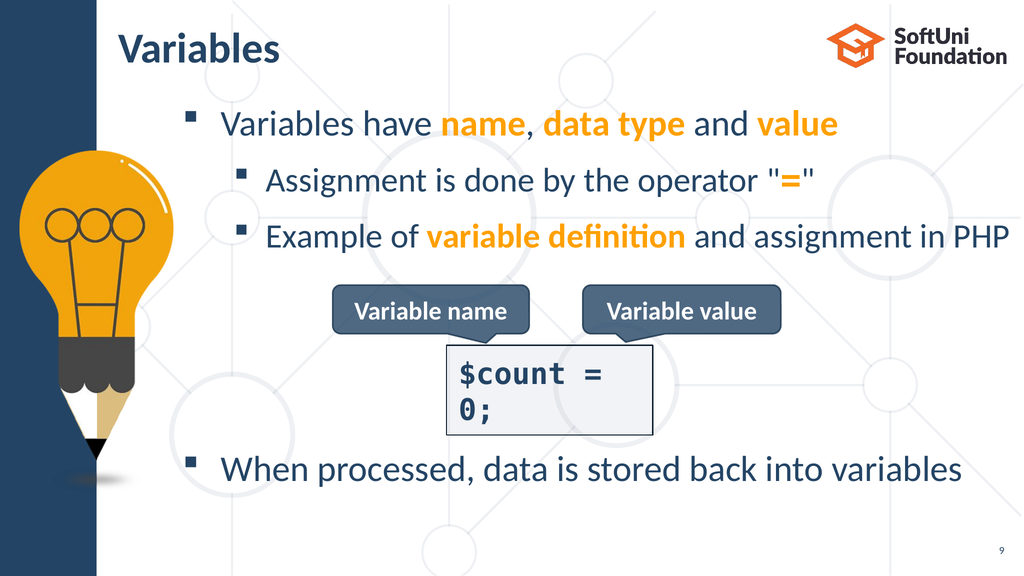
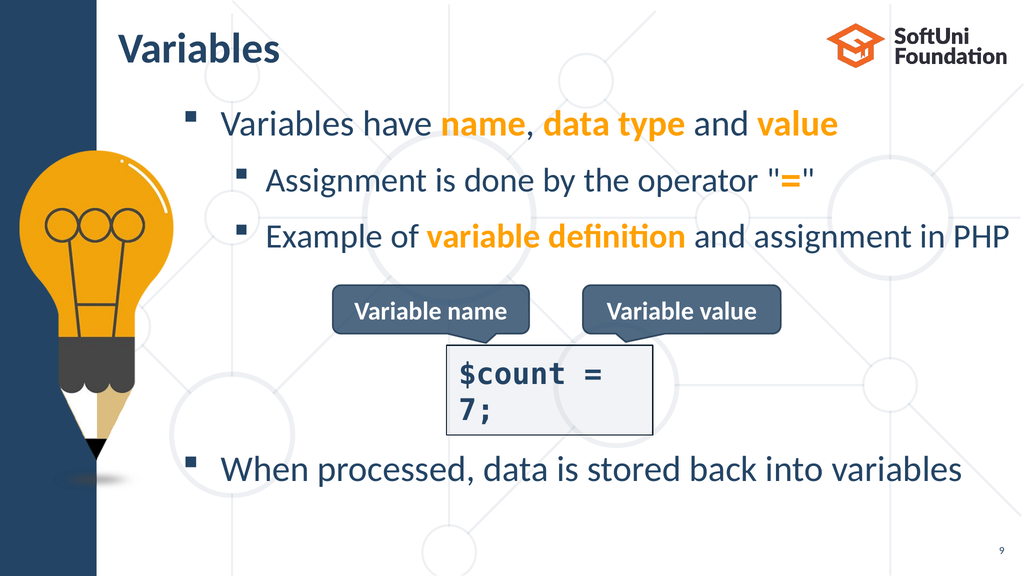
0: 0 -> 7 (477, 410)
